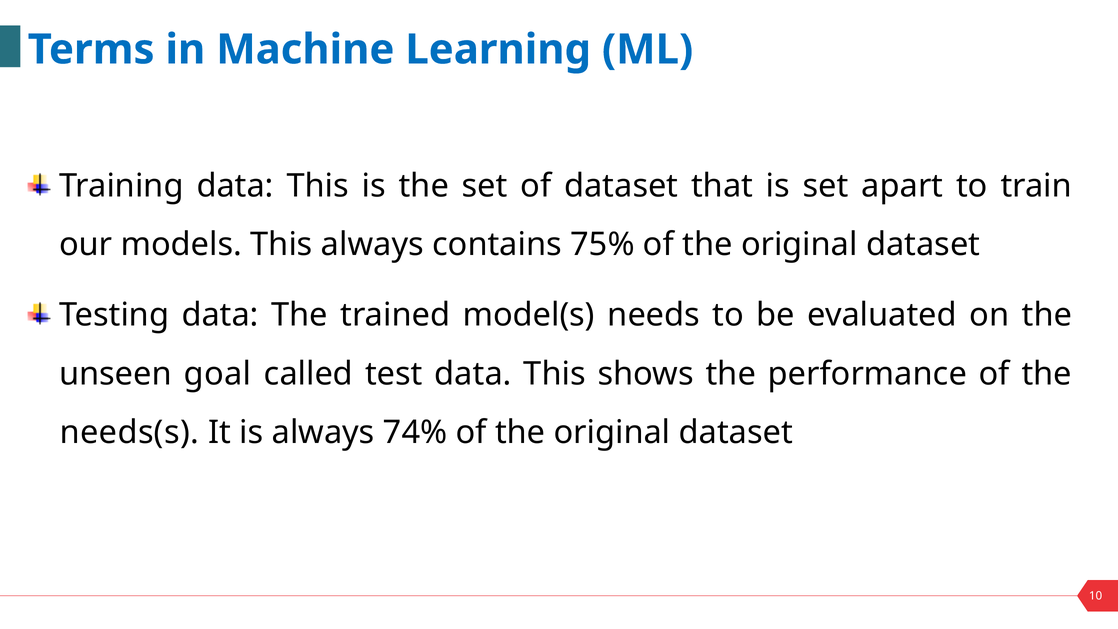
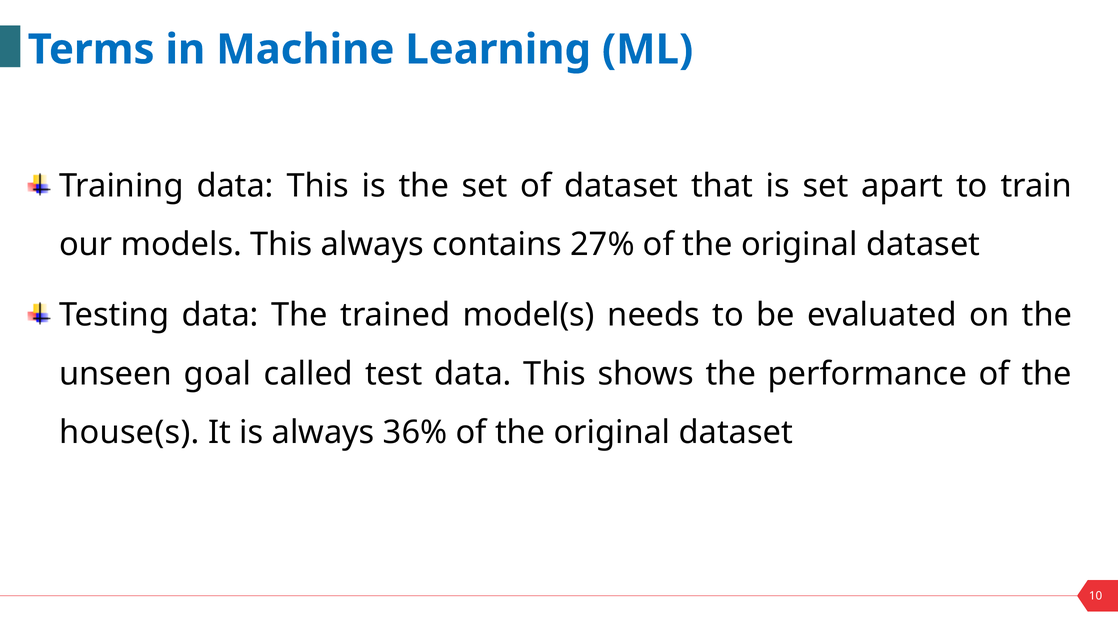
75%: 75% -> 27% (602, 245)
needs(s: needs(s -> house(s (129, 432)
74%: 74% -> 36% (415, 432)
